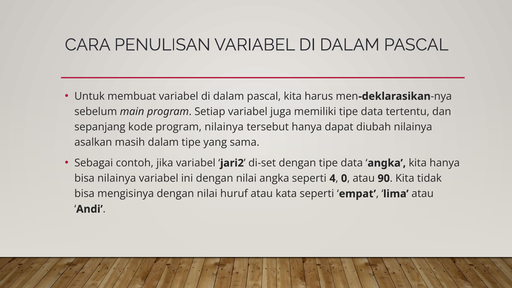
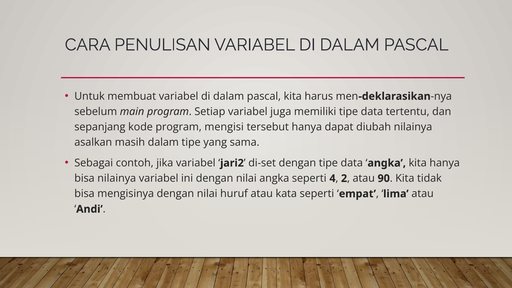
program nilainya: nilainya -> mengisi (224, 127)
0: 0 -> 2 (344, 178)
